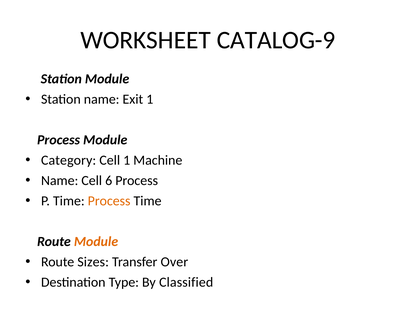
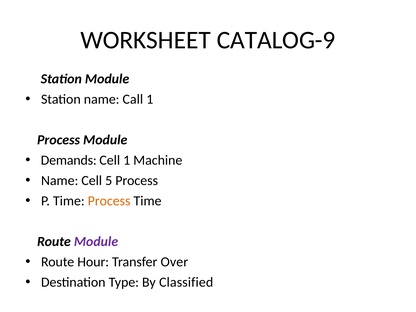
Exit: Exit -> Call (133, 99)
Category: Category -> Demands (69, 160)
6: 6 -> 5 (109, 181)
Module colour: orange -> purple (96, 242)
Sizes: Sizes -> Hour (93, 262)
